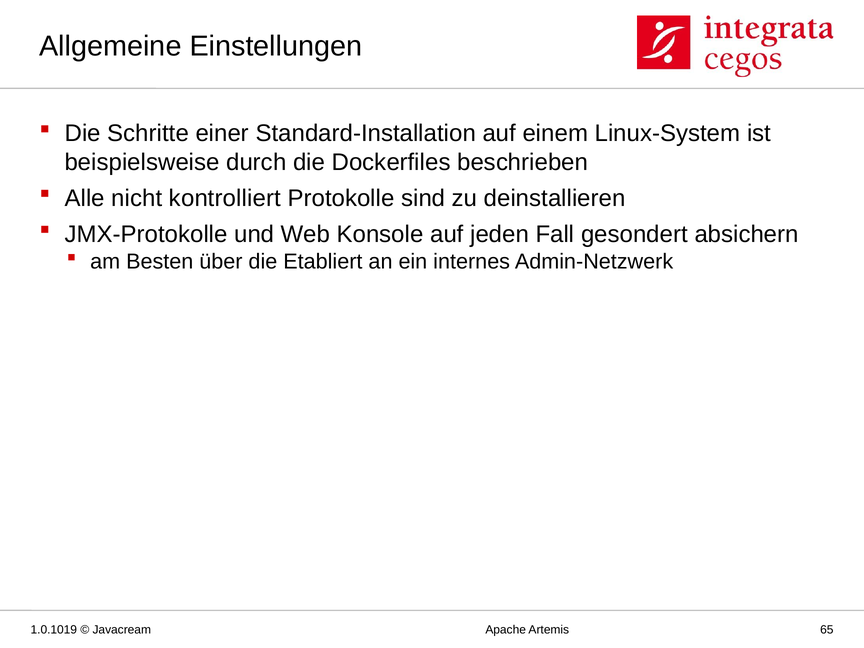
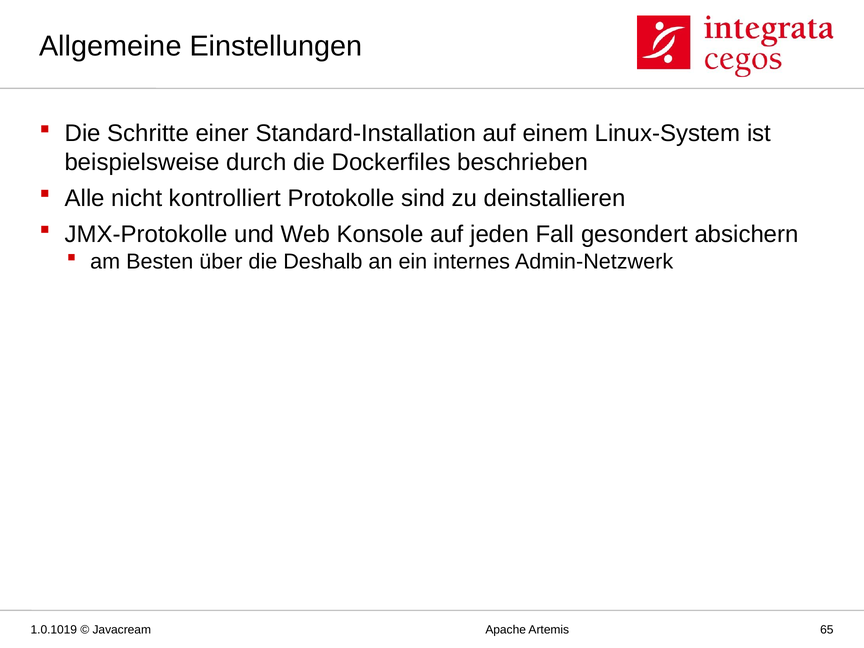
Etabliert: Etabliert -> Deshalb (323, 262)
